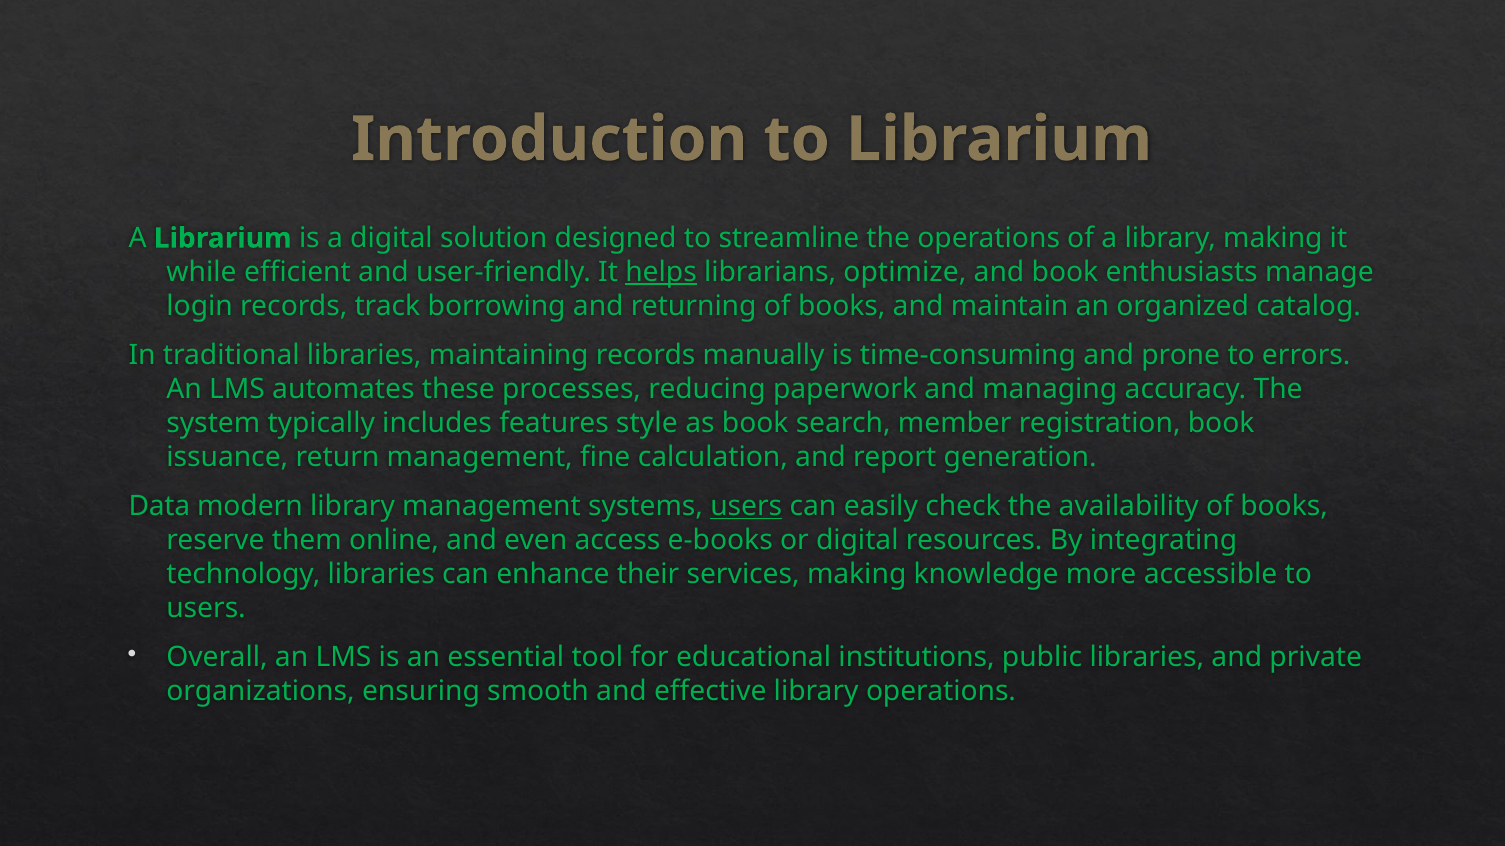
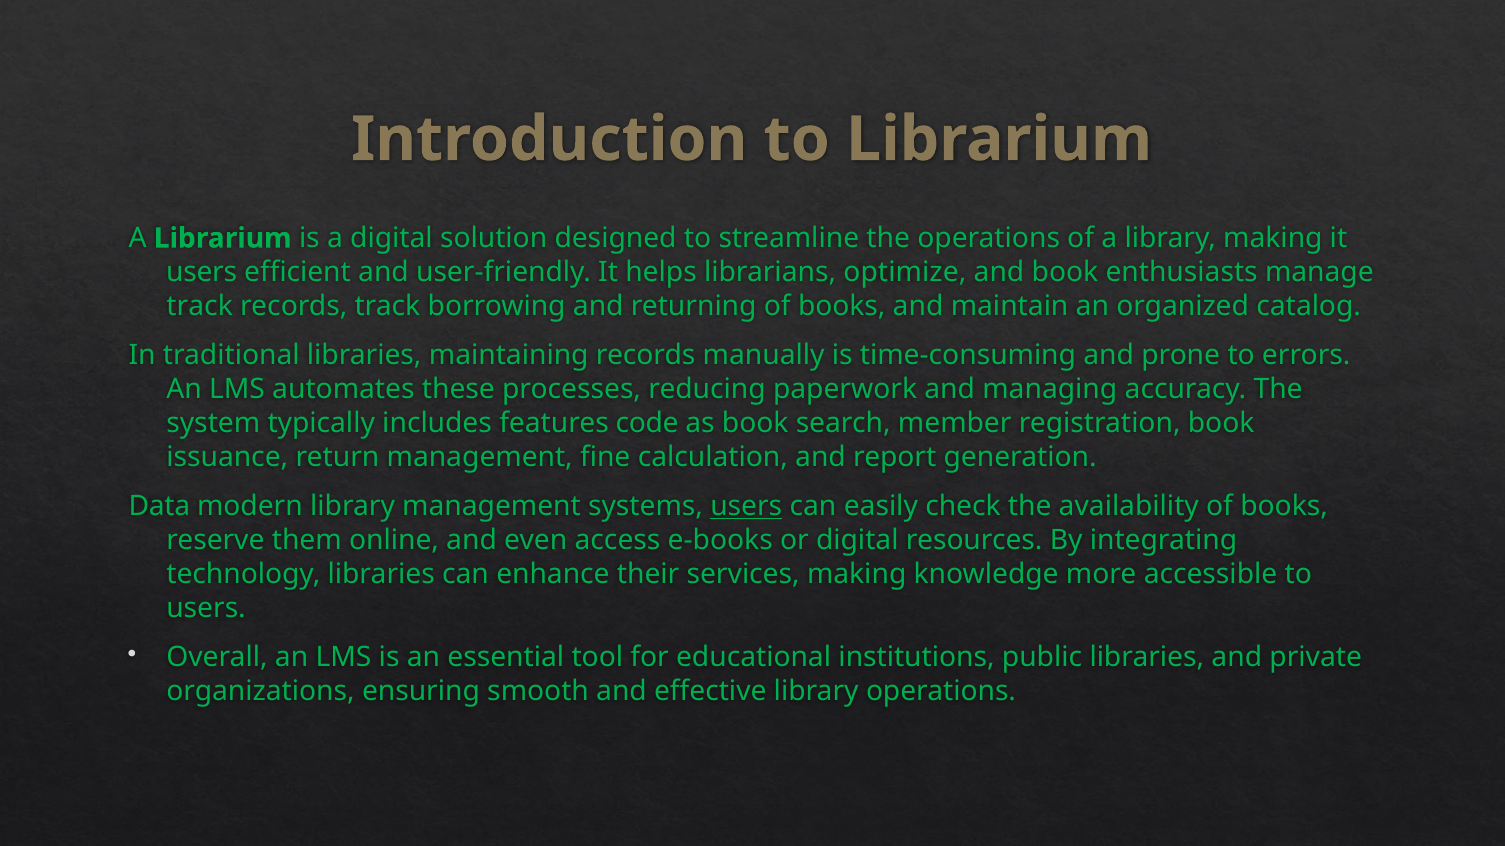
while: while -> users (202, 272)
helps underline: present -> none (661, 272)
login: login -> track (200, 306)
style: style -> code (647, 423)
